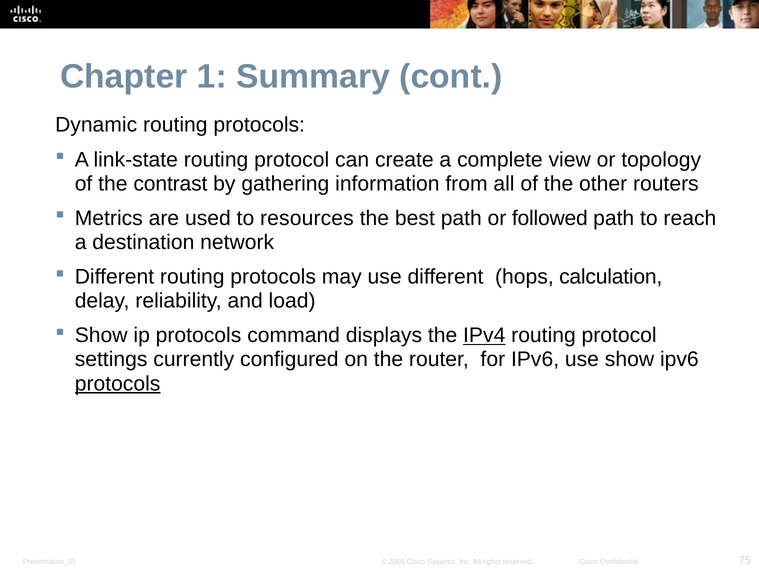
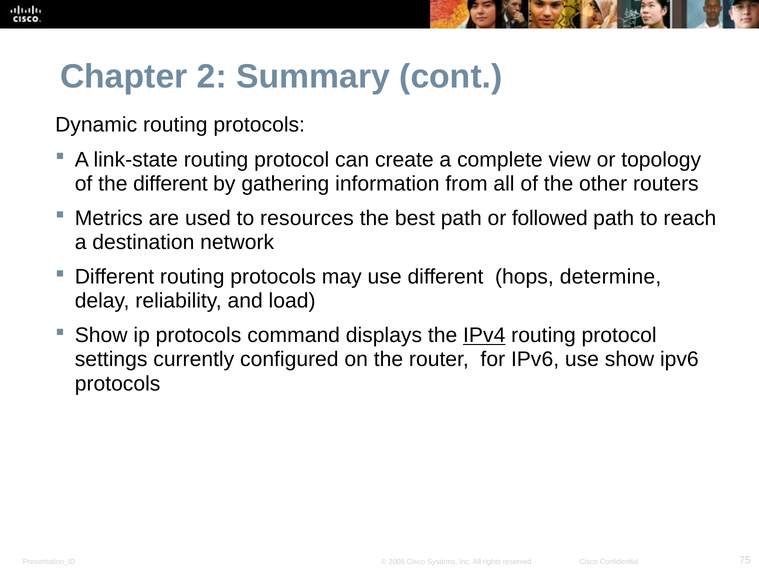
1: 1 -> 2 (212, 77)
the contrast: contrast -> different (170, 184)
calculation: calculation -> determine (611, 277)
protocols underline: present -> none (118, 384)
